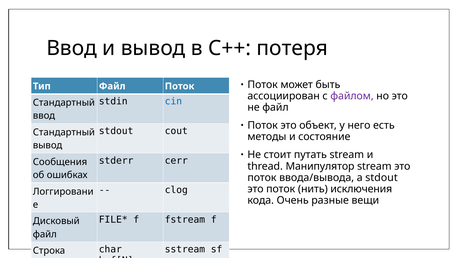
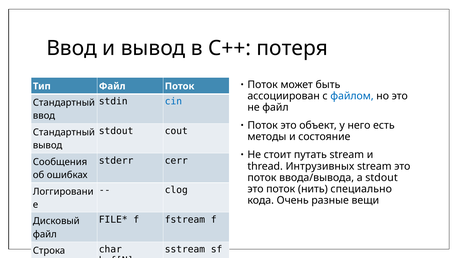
файлом colour: purple -> blue (352, 96)
Манипулятор: Манипулятор -> Интрузивных (320, 166)
исключения: исключения -> специально (361, 189)
